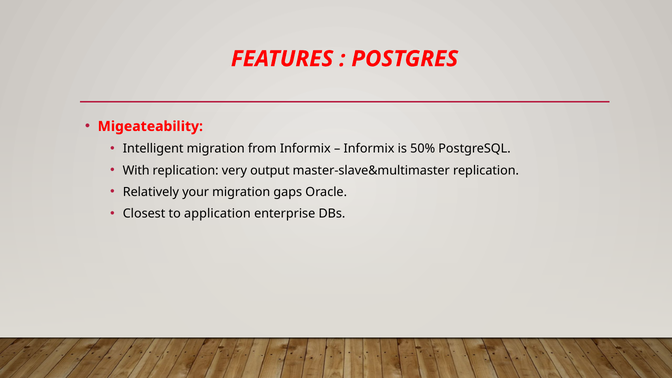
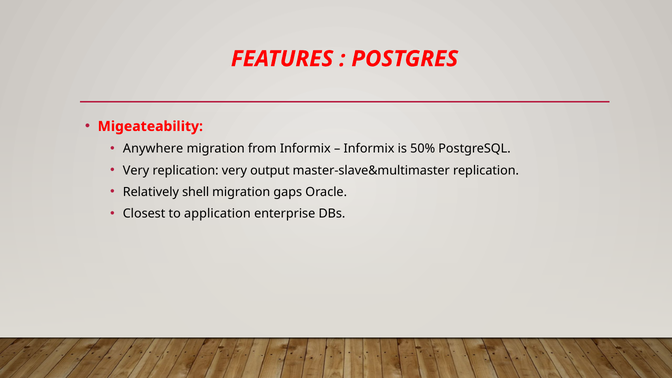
Intelligent: Intelligent -> Anywhere (153, 149)
With: With -> Very (136, 170)
your: your -> shell (196, 192)
